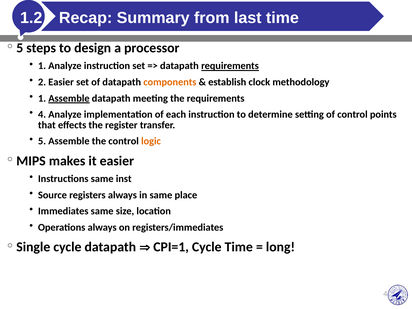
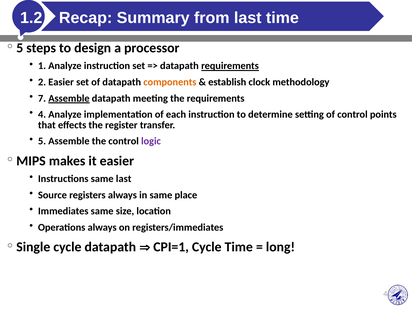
1: 1 -> 7 (42, 98)
logic colour: orange -> purple (151, 141)
same inst: inst -> last (124, 179)
